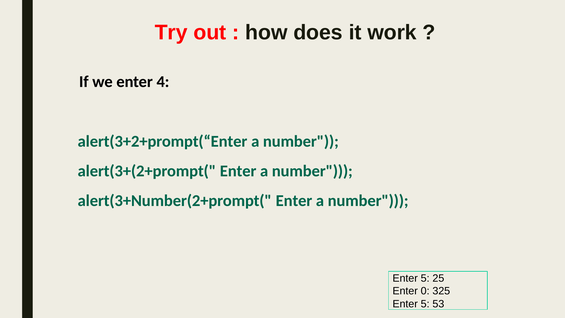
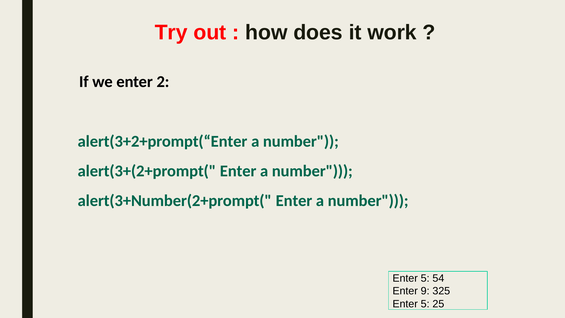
4: 4 -> 2 (163, 82)
25: 25 -> 54 (438, 278)
0: 0 -> 9 (425, 291)
53: 53 -> 25 (438, 304)
